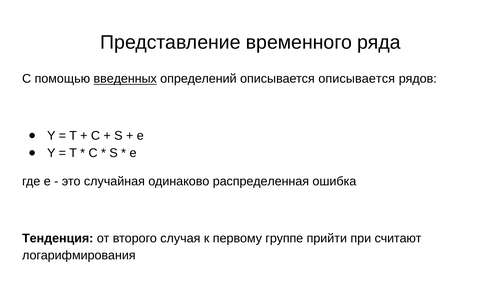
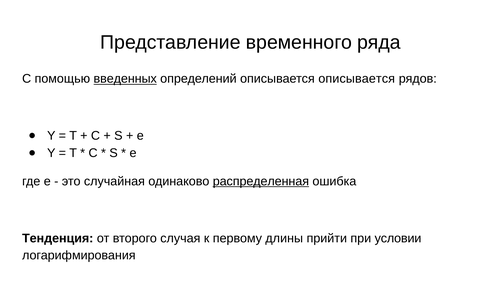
распределенная underline: none -> present (261, 181)
группе: группе -> длины (284, 238)
считают: считают -> условии (398, 238)
